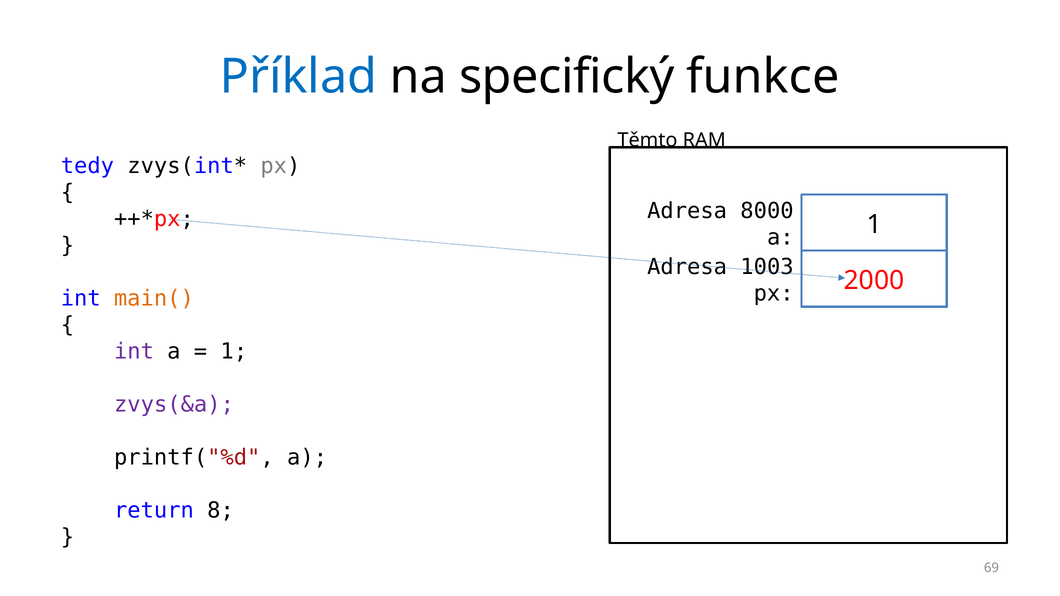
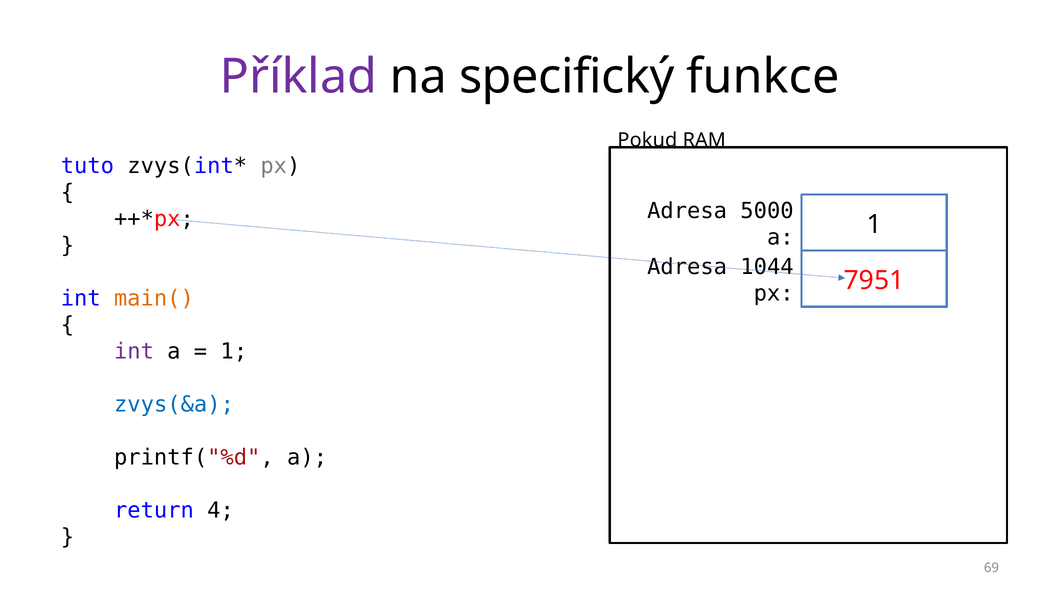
Příklad colour: blue -> purple (298, 77)
Těmto: Těmto -> Pokud (647, 140)
tedy: tedy -> tuto (87, 166)
8000: 8000 -> 5000 (767, 211)
1003: 1003 -> 1044 (767, 267)
2000: 2000 -> 7951 (874, 281)
zvys(&a colour: purple -> blue (174, 405)
8: 8 -> 4 (221, 511)
